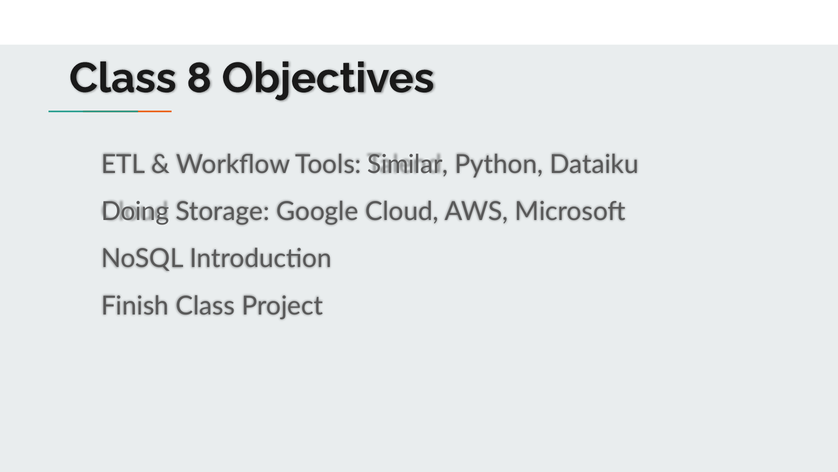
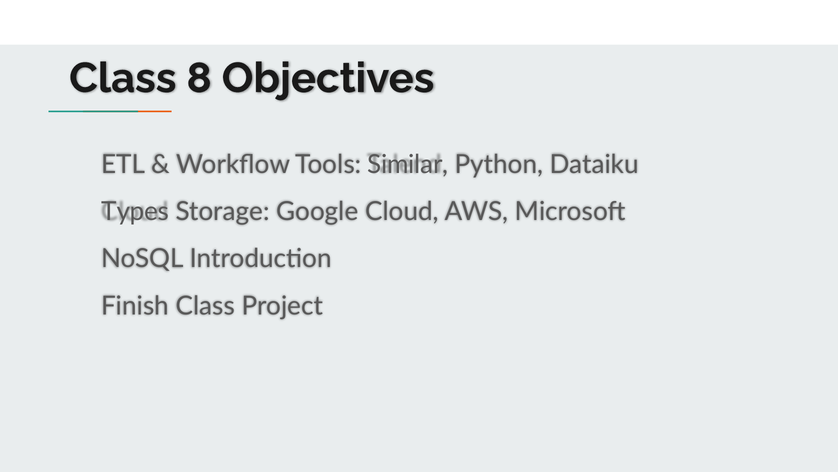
Doing: Doing -> Types (135, 211)
